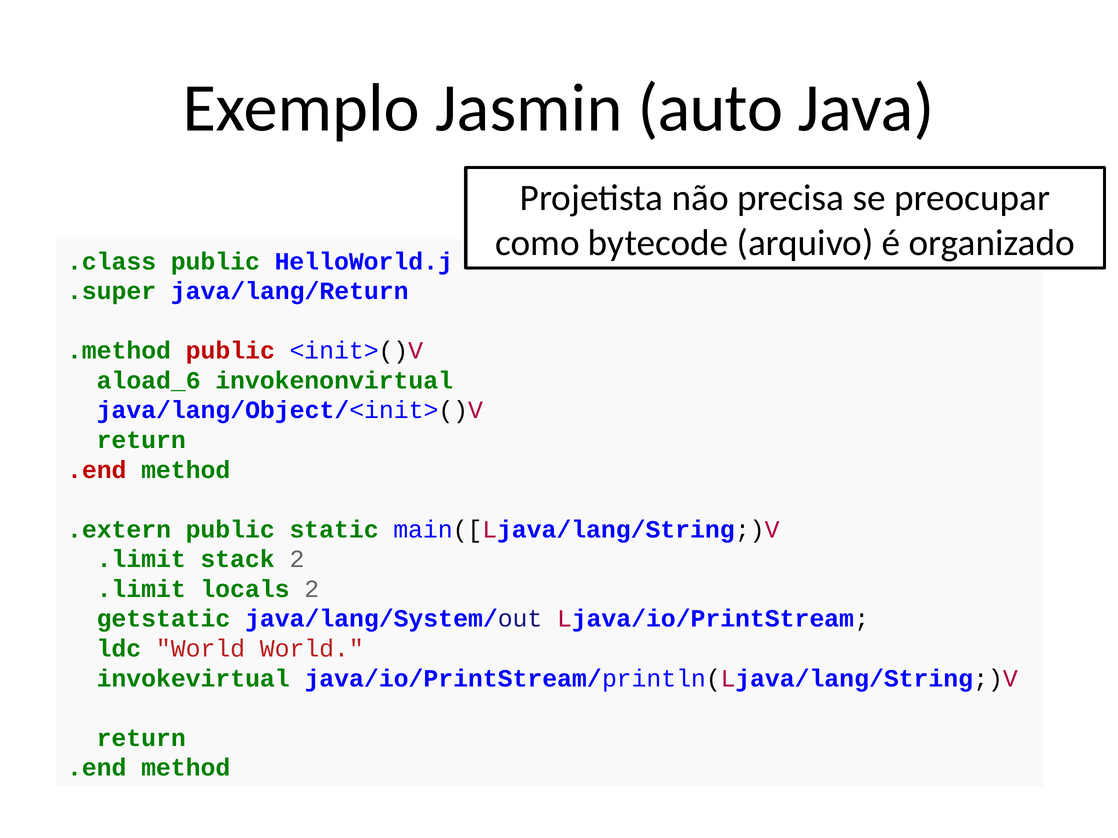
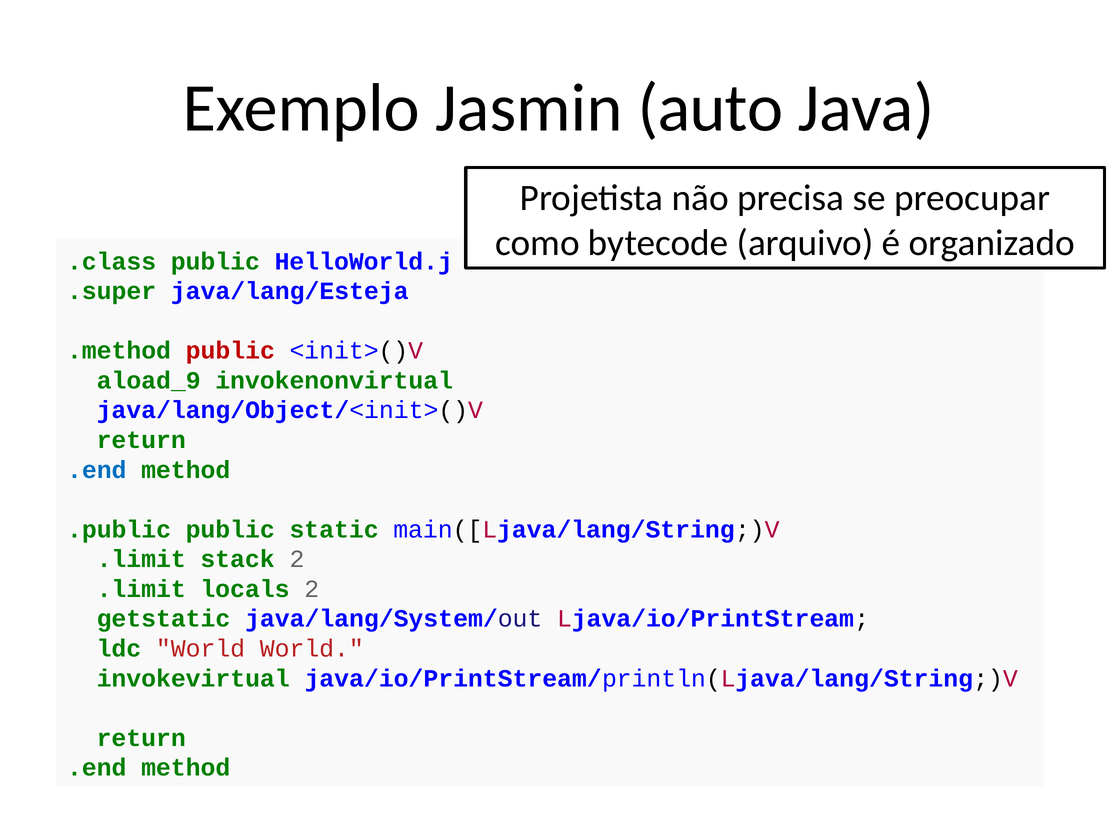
java/lang/Return: java/lang/Return -> java/lang/Esteja (290, 291)
aload_6: aload_6 -> aload_9 (149, 381)
.end colour: red -> blue (97, 470)
.extern: .extern -> .public (119, 530)
